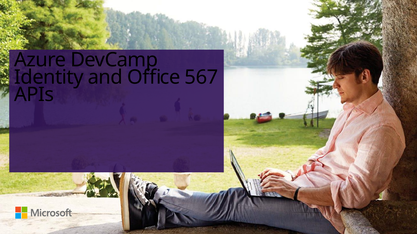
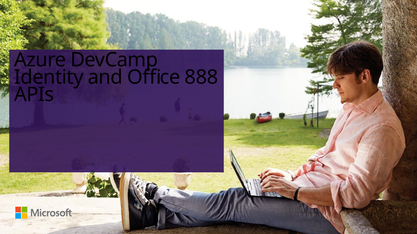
567: 567 -> 888 (201, 77)
